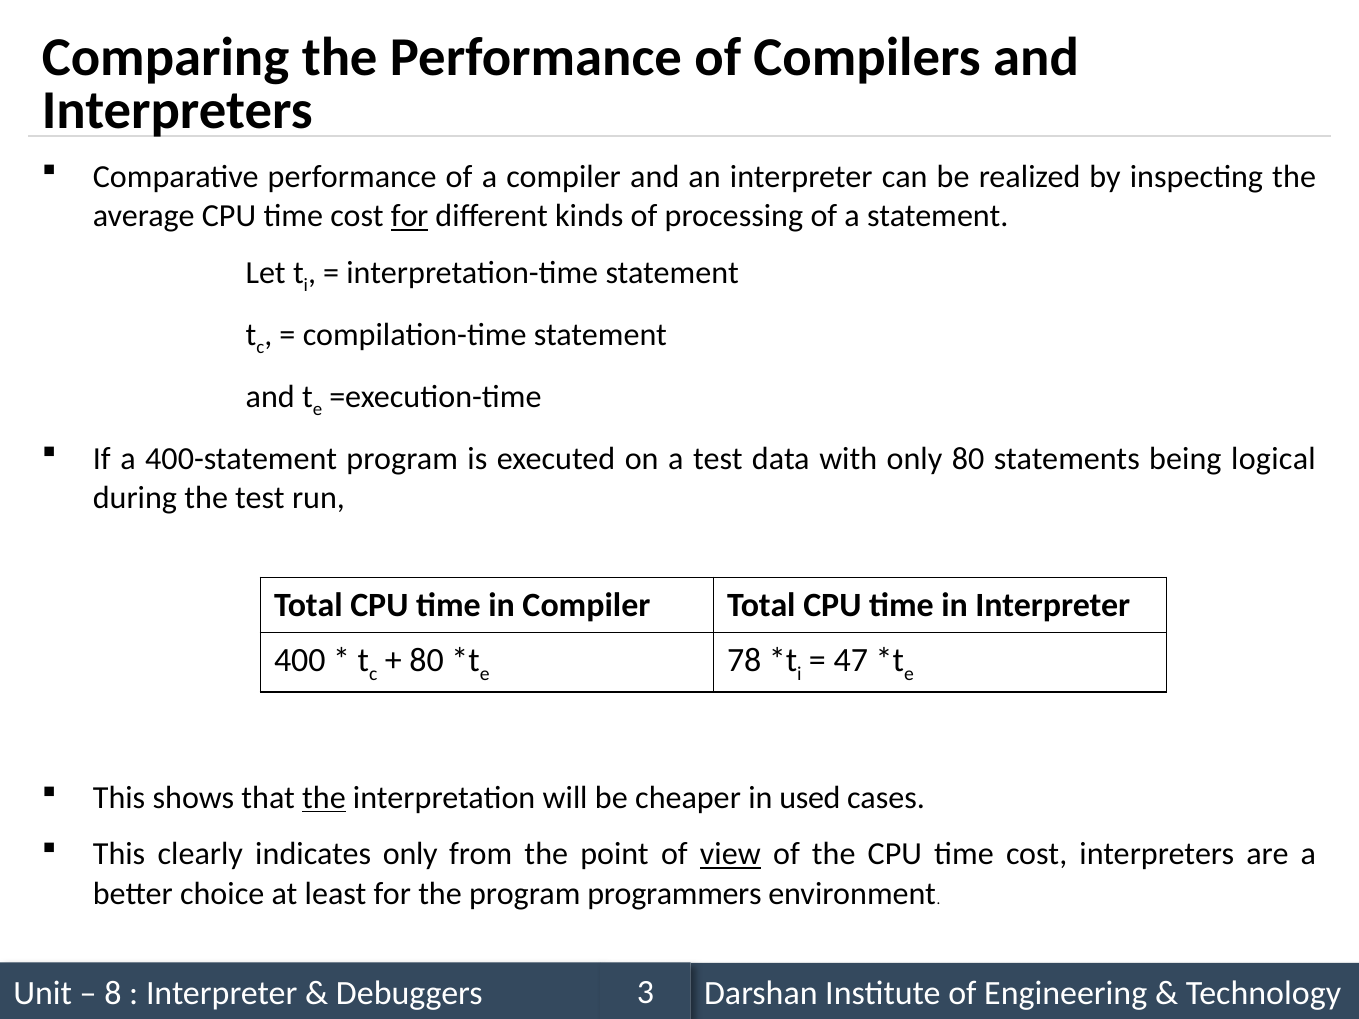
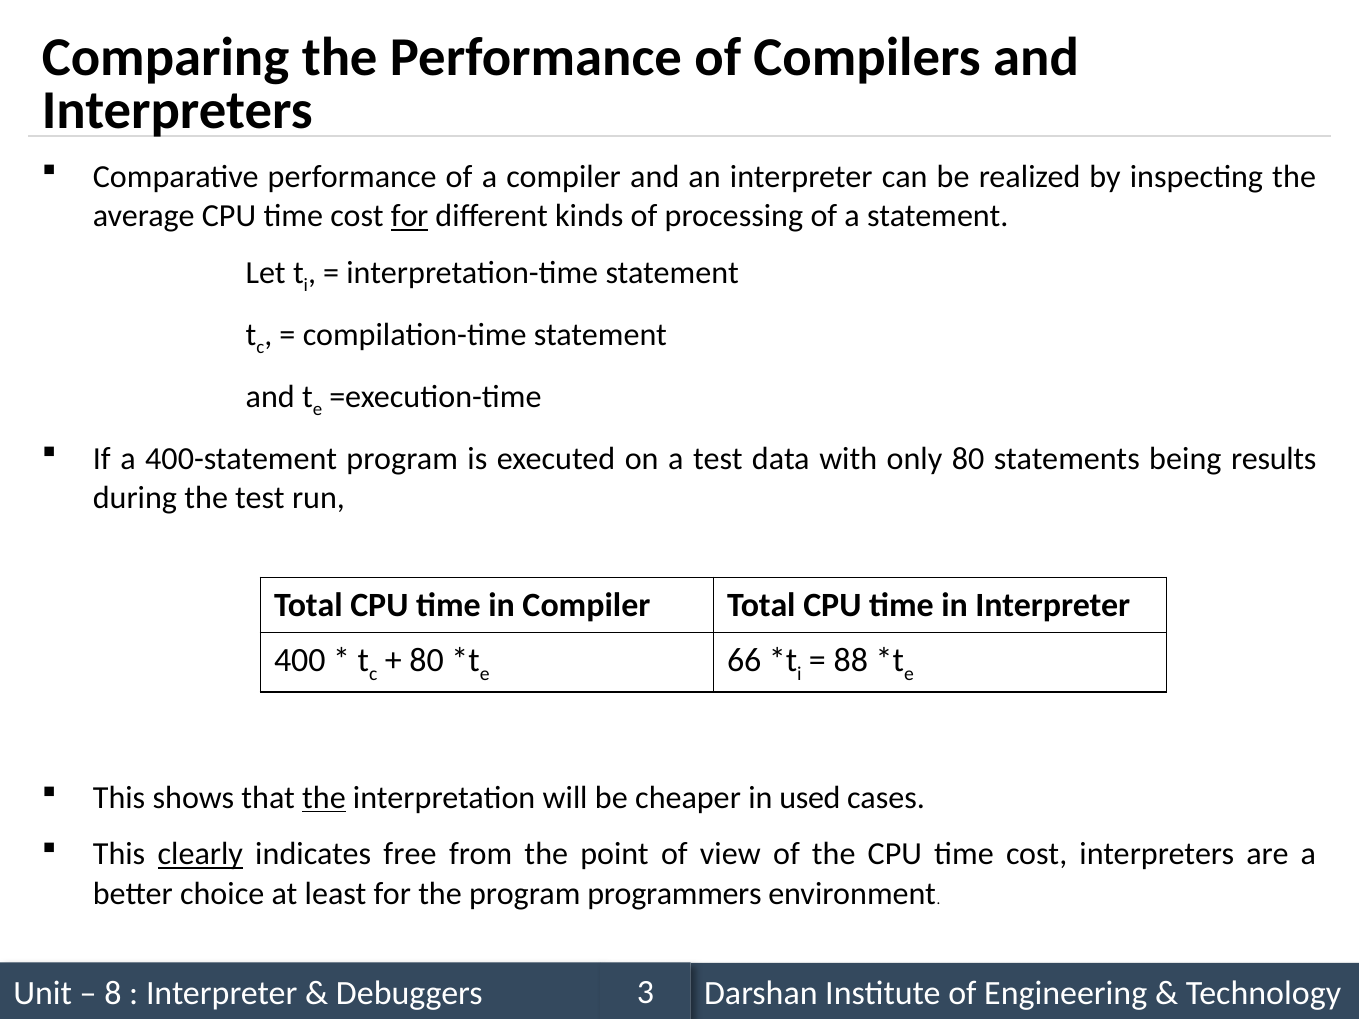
logical: logical -> results (1274, 459)
78: 78 -> 66 (744, 661)
47: 47 -> 88 (851, 661)
clearly underline: none -> present (200, 854)
indicates only: only -> free (410, 854)
view underline: present -> none (730, 854)
